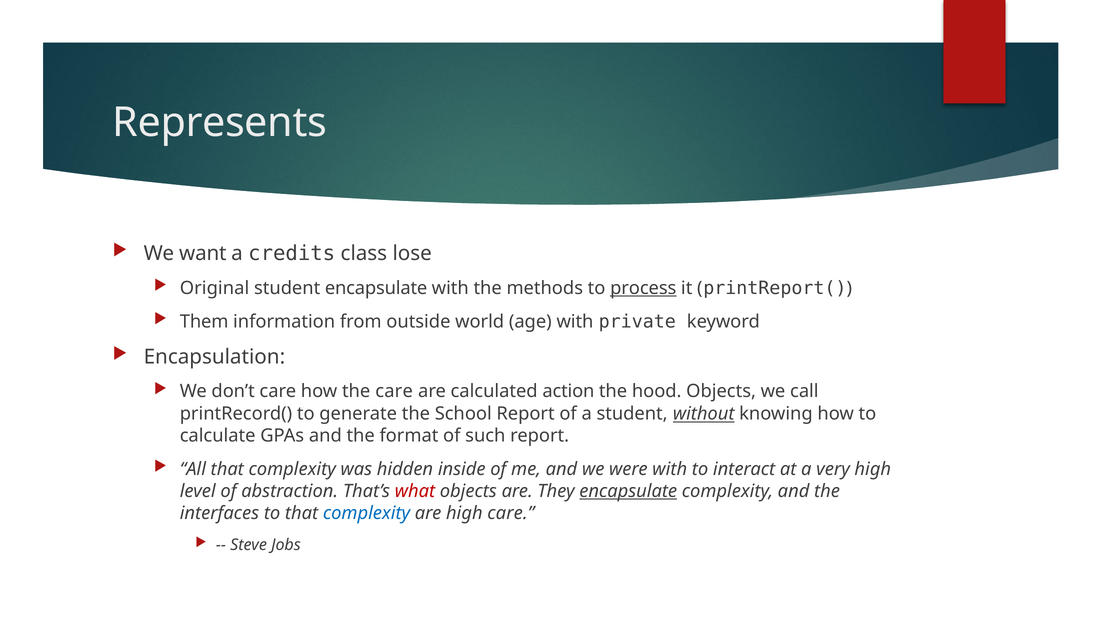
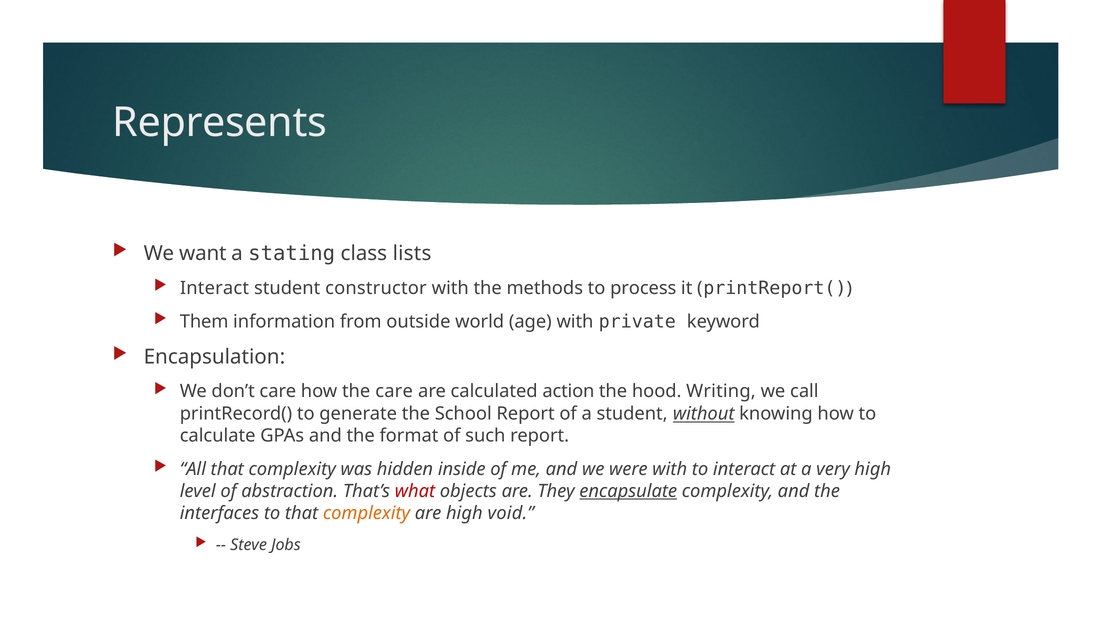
credits: credits -> stating (292, 253)
lose: lose -> lists (412, 253)
Original: Original -> Interact (214, 288)
student encapsulate: encapsulate -> constructor (376, 288)
process underline: present -> none (643, 288)
hood Objects: Objects -> Writing (721, 391)
complexity colour: blue -> orange (367, 513)
high care: care -> void (511, 513)
